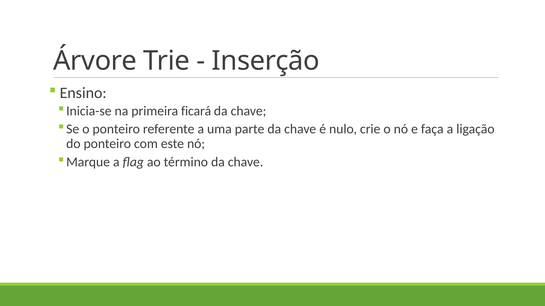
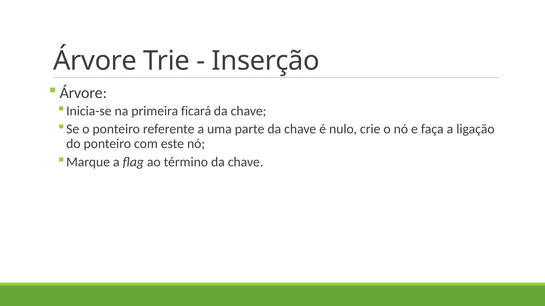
Ensino: Ensino -> Árvore (83, 93)
